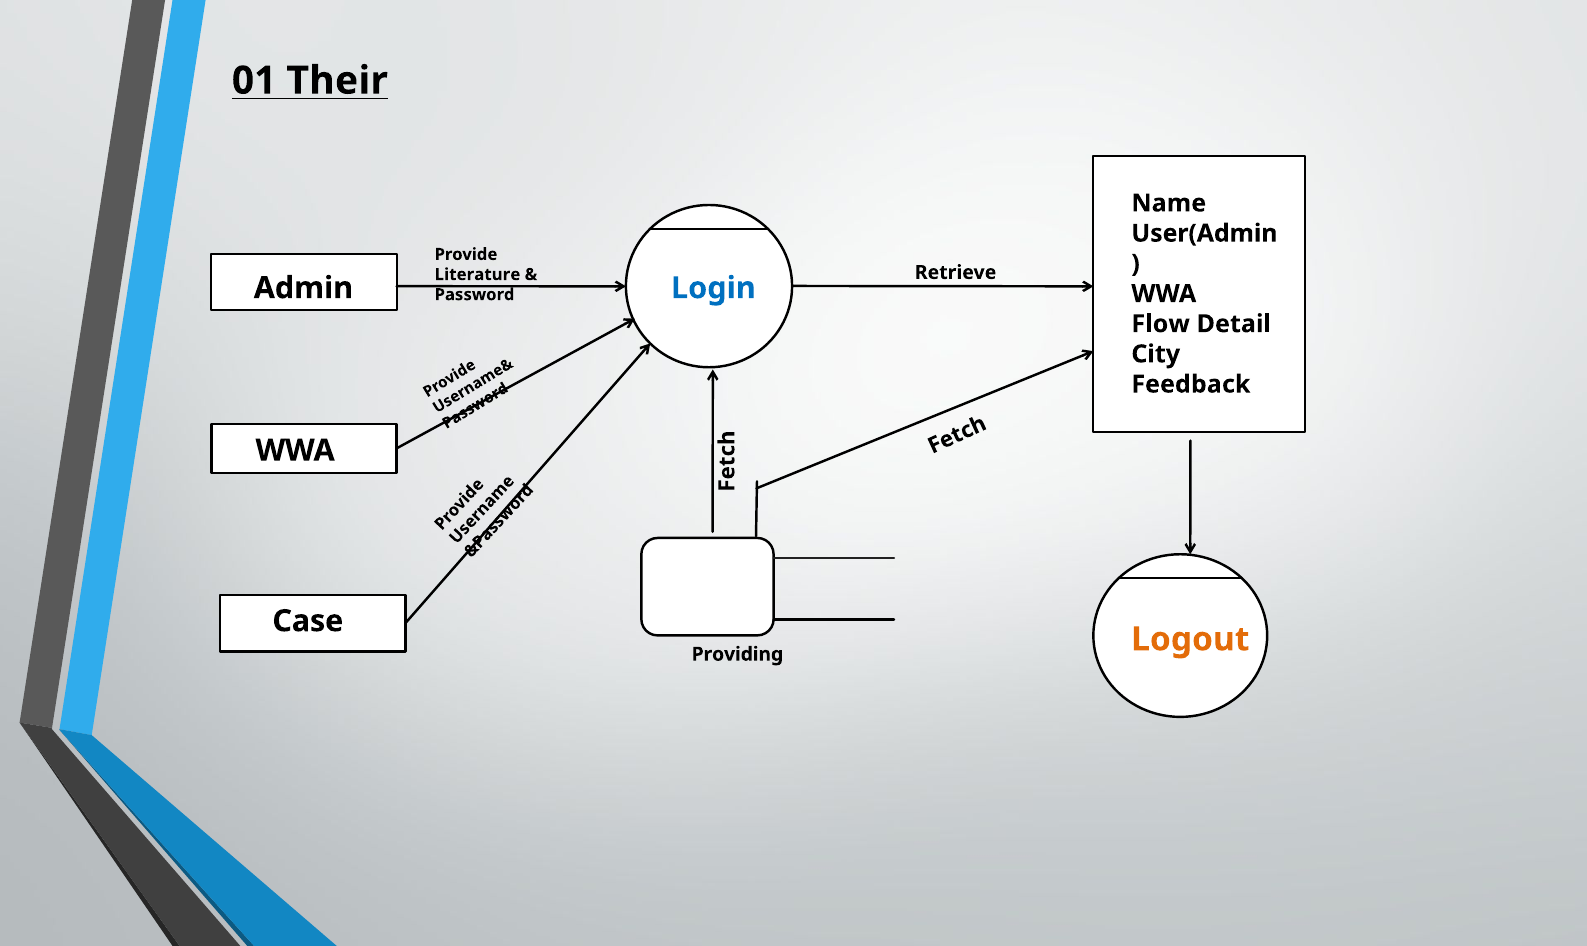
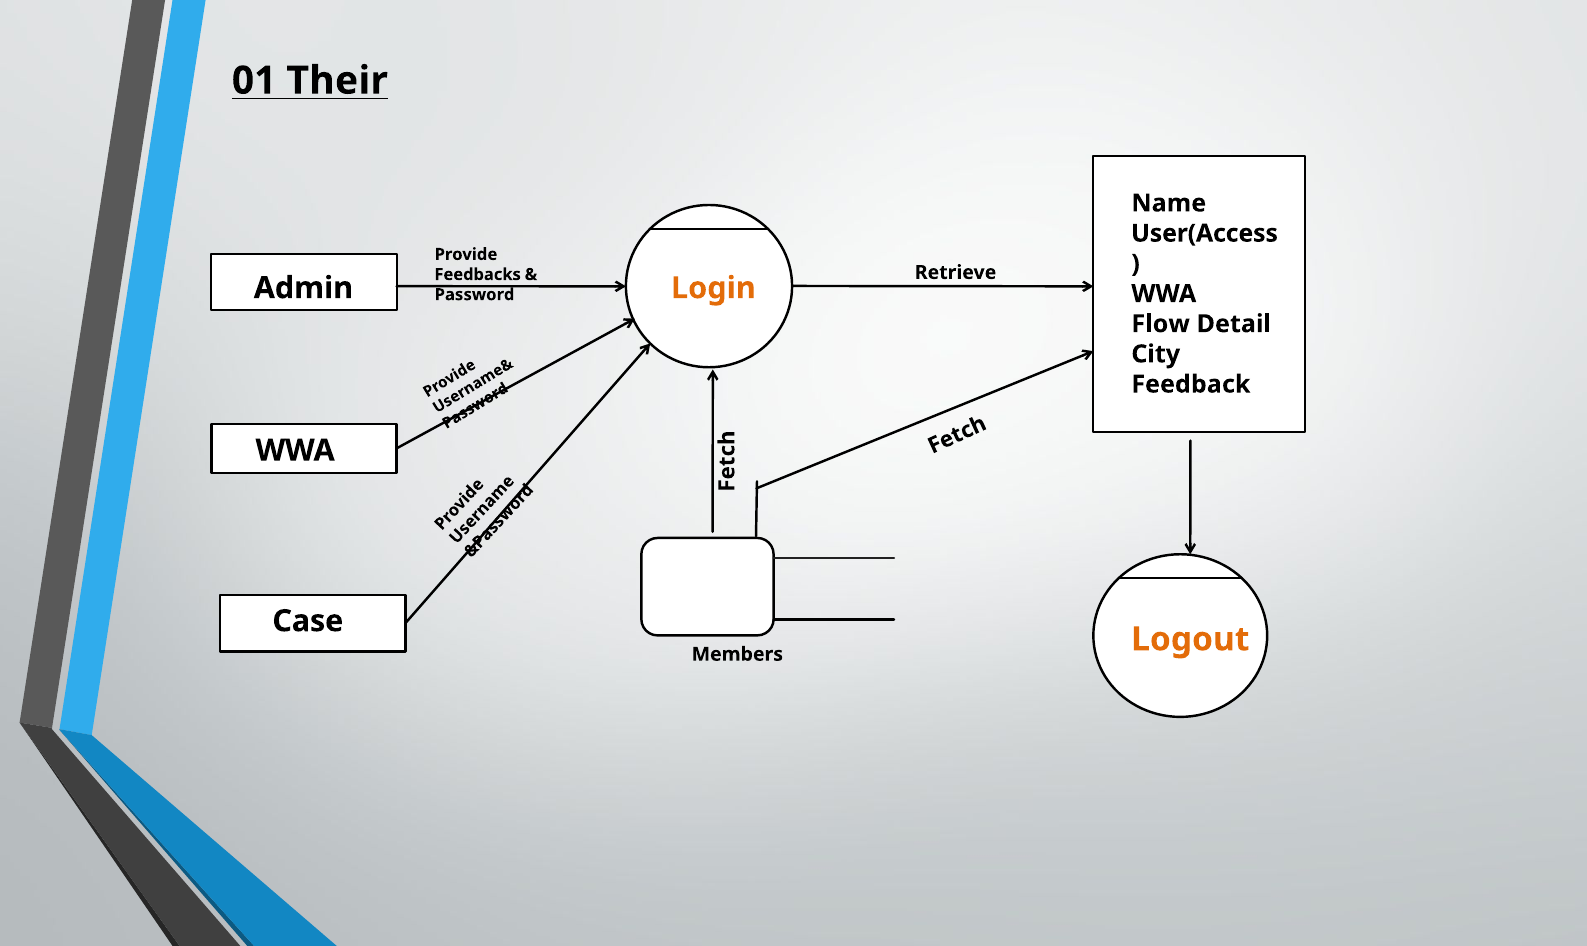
User(Admin: User(Admin -> User(Access (1204, 233)
Literature: Literature -> Feedbacks (478, 274)
Login colour: blue -> orange (713, 288)
Providing: Providing -> Members (737, 654)
